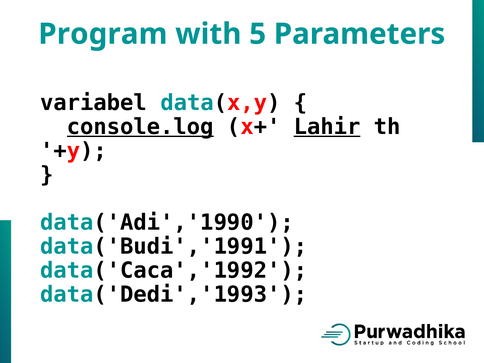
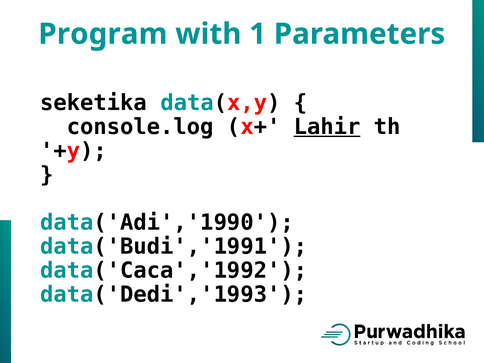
5: 5 -> 1 (258, 34)
variabel: variabel -> seketika (94, 103)
console.log underline: present -> none (140, 127)
